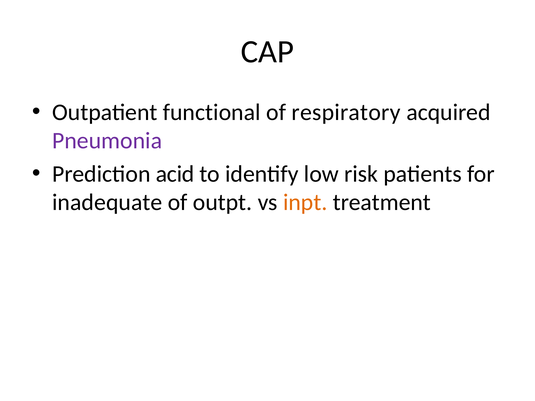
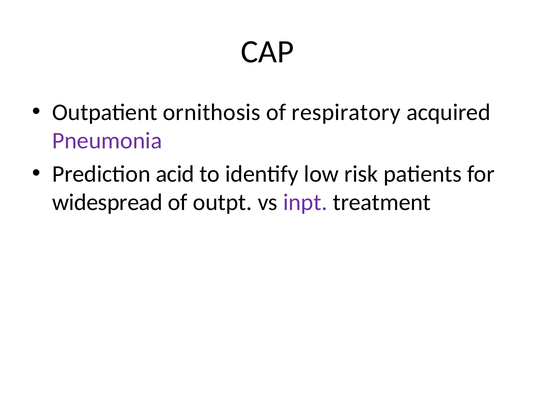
functional: functional -> ornithosis (212, 112)
inadequate: inadequate -> widespread (107, 203)
inpt colour: orange -> purple (305, 203)
